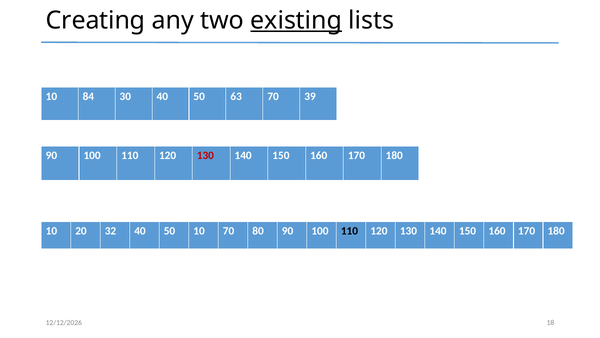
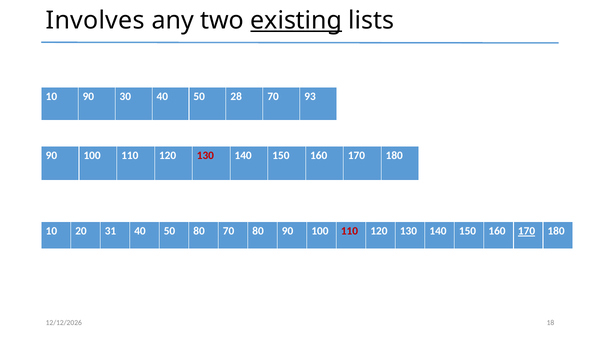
Creating: Creating -> Involves (95, 21)
10 84: 84 -> 90 (88, 96)
63: 63 -> 28 (236, 96)
39: 39 -> 93 (310, 96)
32: 32 -> 31 (110, 231)
50 10: 10 -> 80 (199, 231)
110 colour: black -> red (349, 231)
170 underline: none -> present (527, 231)
